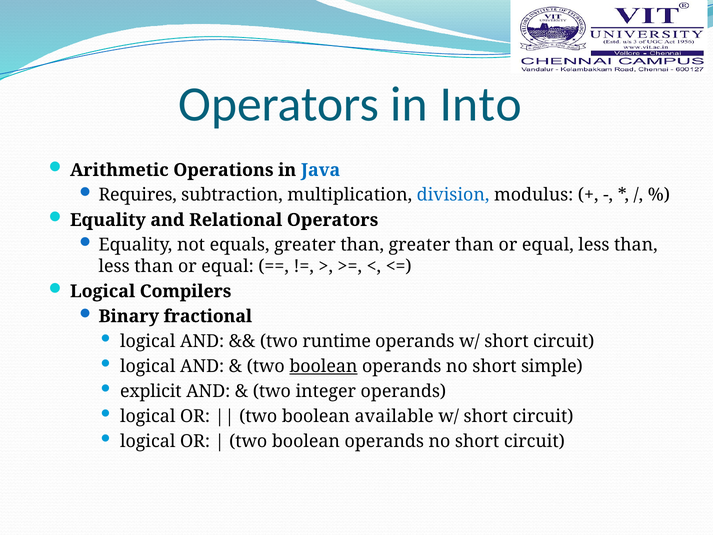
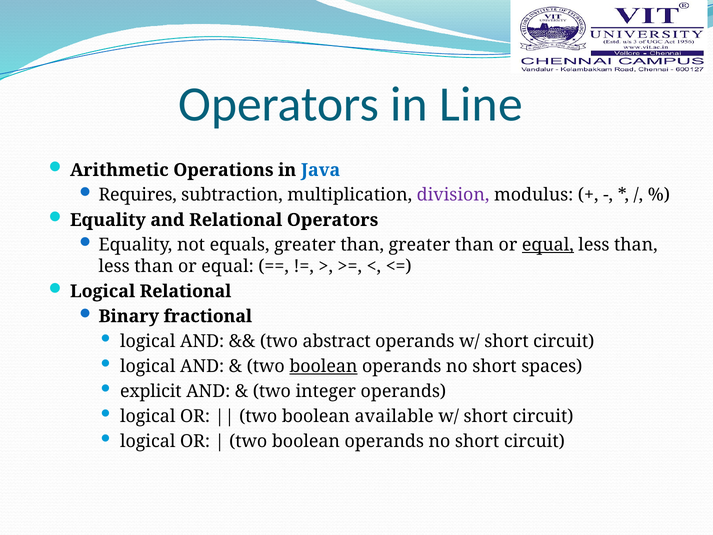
Into: Into -> Line (481, 104)
division colour: blue -> purple (453, 195)
equal underline: none -> present (548, 245)
Logical Compilers: Compilers -> Relational (186, 291)
runtime: runtime -> abstract (337, 341)
simple: simple -> spaces (552, 366)
